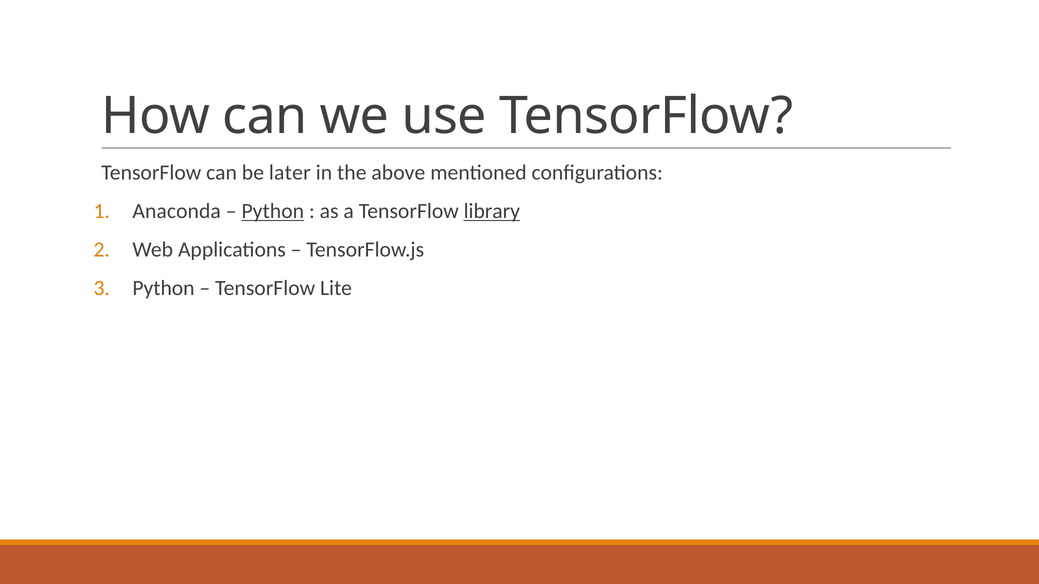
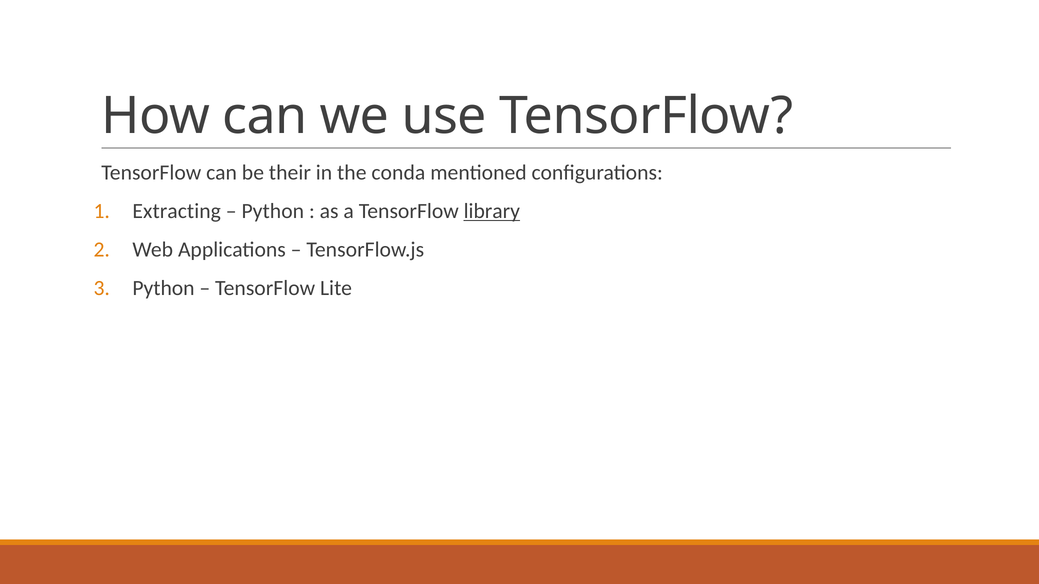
later: later -> their (290, 173)
above: above -> conda (398, 173)
Anaconda: Anaconda -> Extracting (177, 211)
Python underline: present -> none (273, 211)
